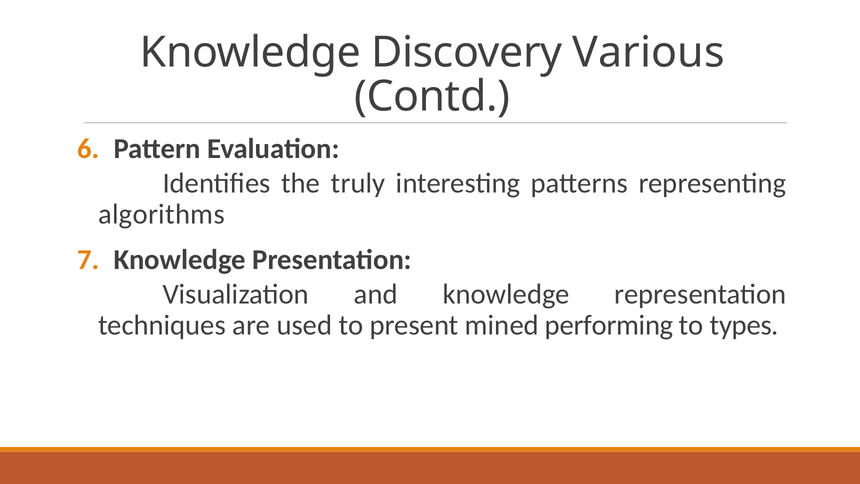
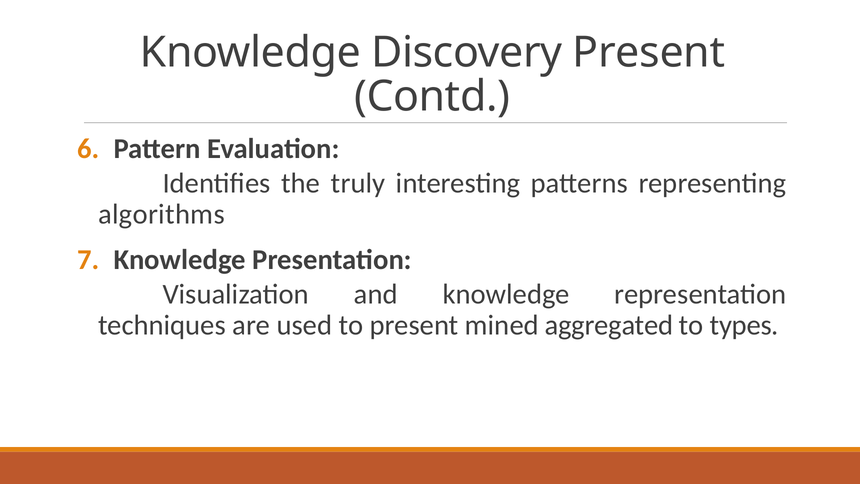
Discovery Various: Various -> Present (649, 52)
performing: performing -> aggregated (609, 325)
